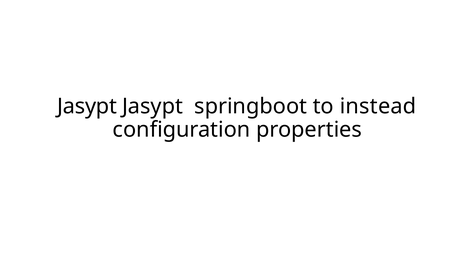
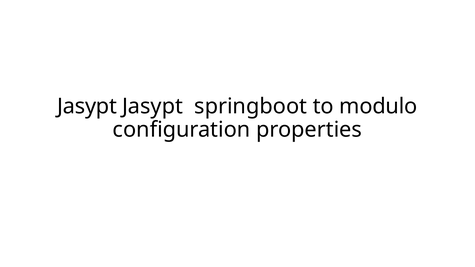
instead: instead -> modulo (378, 106)
